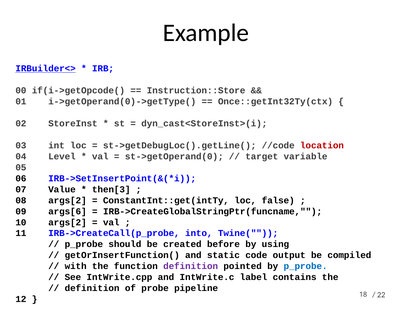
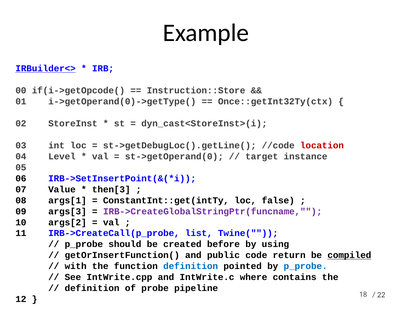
variable: variable -> instance (306, 156)
08 args[2: args[2 -> args[1 (67, 200)
args[6: args[6 -> args[3 (67, 211)
IRB->CreateGlobalStringPtr(funcname colour: black -> purple (213, 211)
into: into -> list (199, 233)
static: static -> public (223, 255)
output: output -> return (289, 255)
compiled underline: none -> present (349, 255)
definition colour: purple -> blue (191, 266)
label: label -> where (254, 277)
